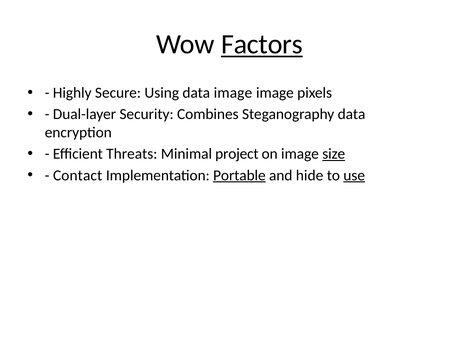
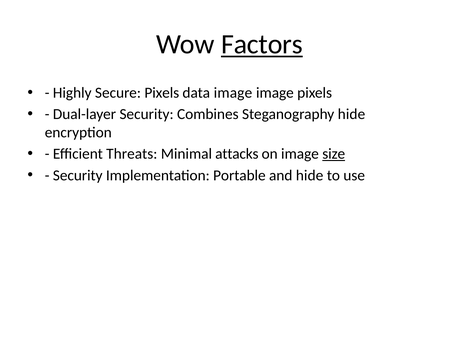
Secure Using: Using -> Pixels (162, 93)
Steganography data: data -> hide (351, 114)
project: project -> attacks (237, 154)
Contact: Contact -> Security (78, 175)
Portable underline: present -> none (239, 175)
use underline: present -> none (354, 175)
